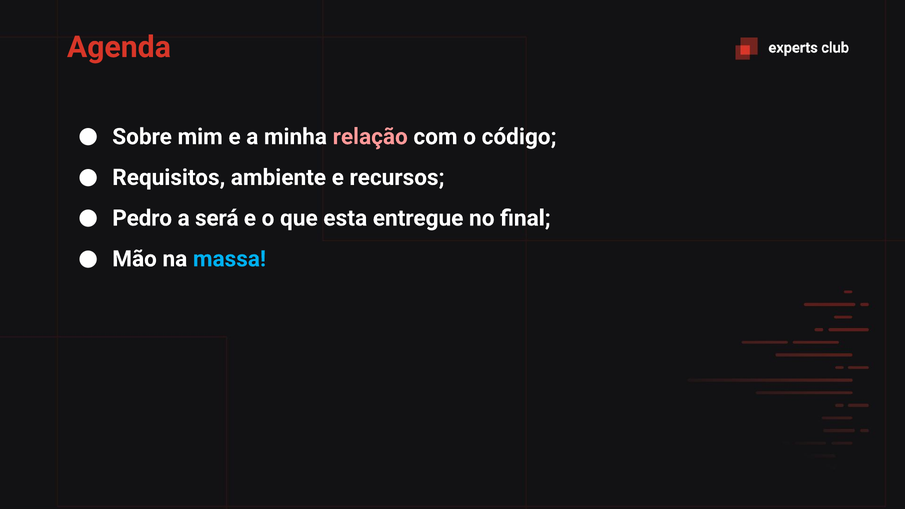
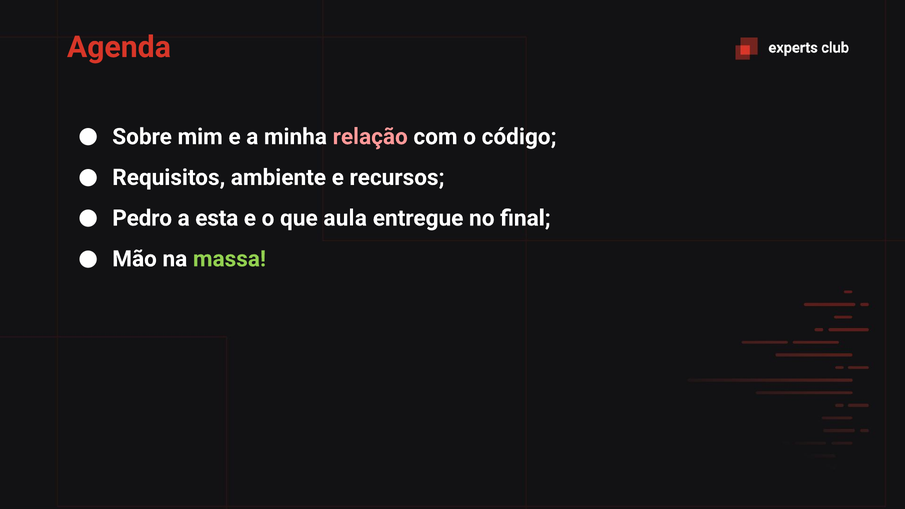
será: será -> esta (217, 218)
esta: esta -> aula (345, 218)
massa colour: light blue -> light green (230, 259)
